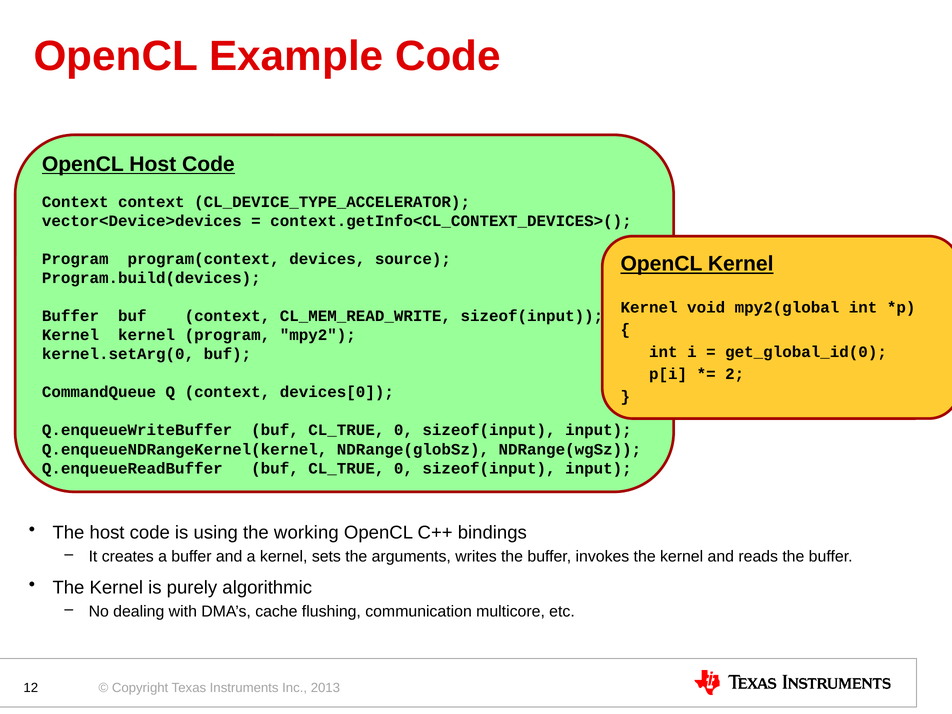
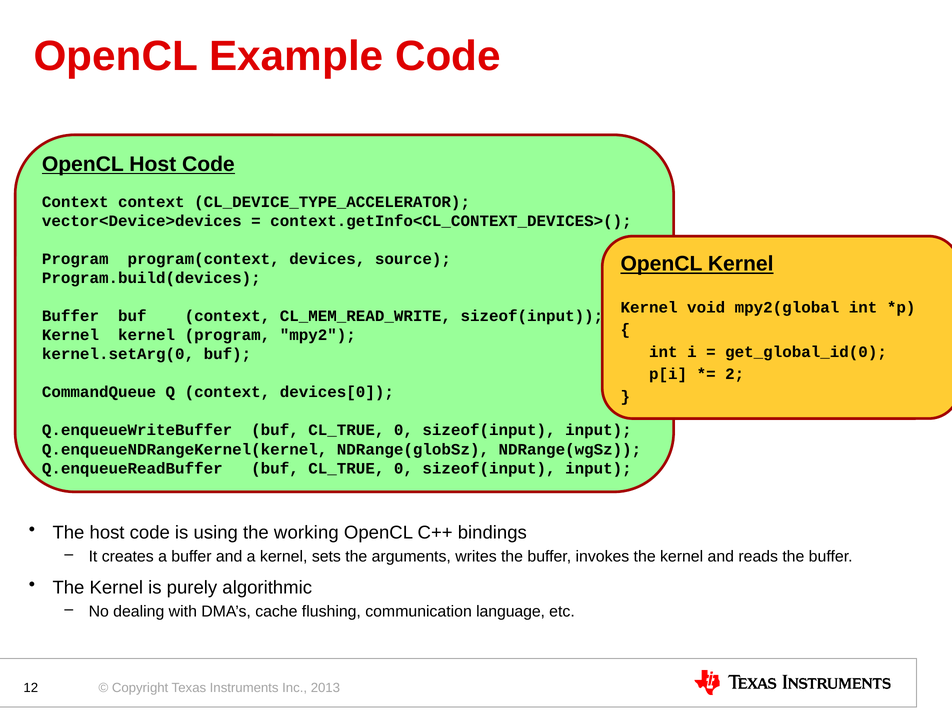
multicore: multicore -> language (511, 611)
